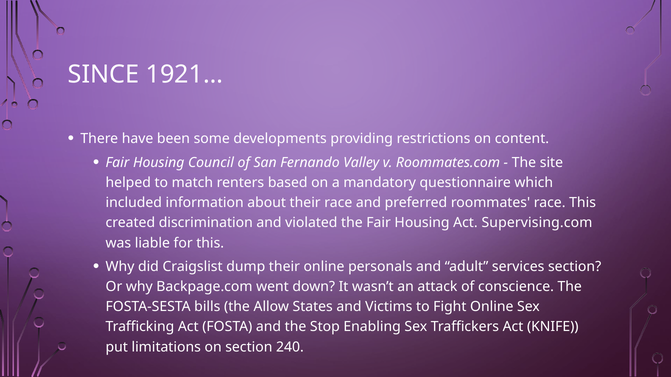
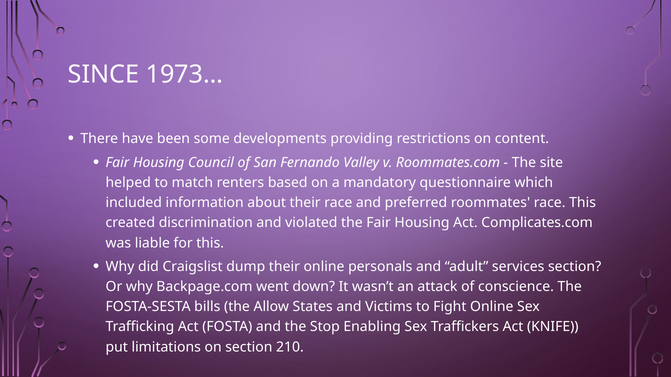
1921…: 1921… -> 1973… (184, 75)
Supervising.com: Supervising.com -> Complicates.com (537, 223)
240: 240 -> 210 (290, 347)
